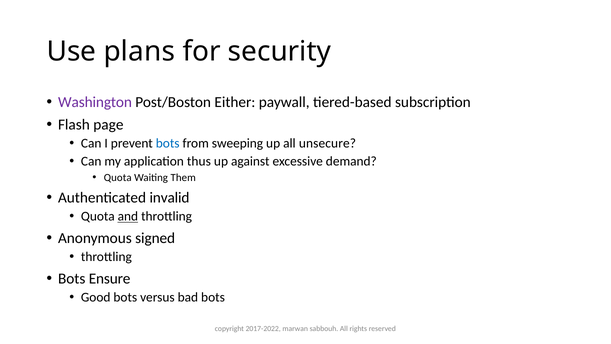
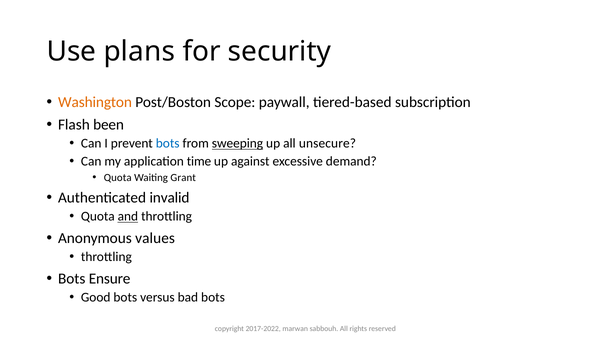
Washington colour: purple -> orange (95, 102)
Either: Either -> Scope (235, 102)
page: page -> been (109, 125)
sweeping underline: none -> present (237, 143)
thus: thus -> time (199, 161)
Them: Them -> Grant (183, 177)
signed: signed -> values (155, 238)
